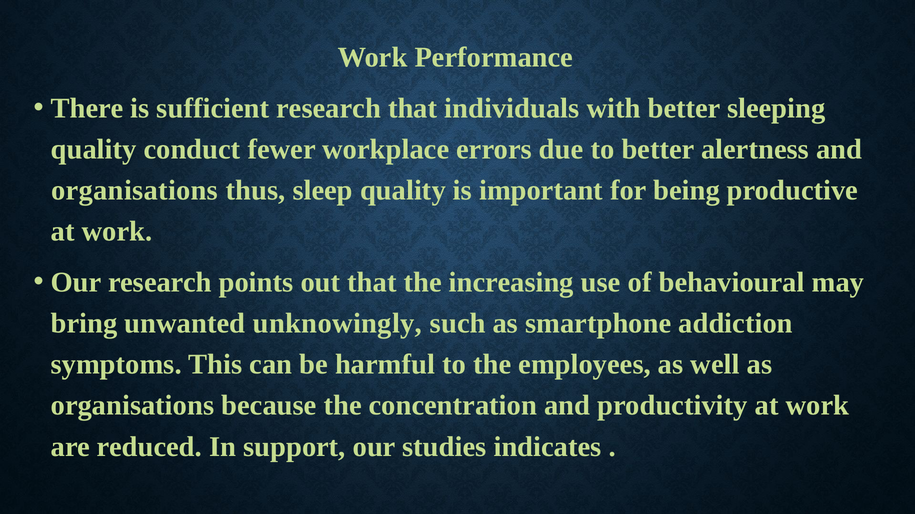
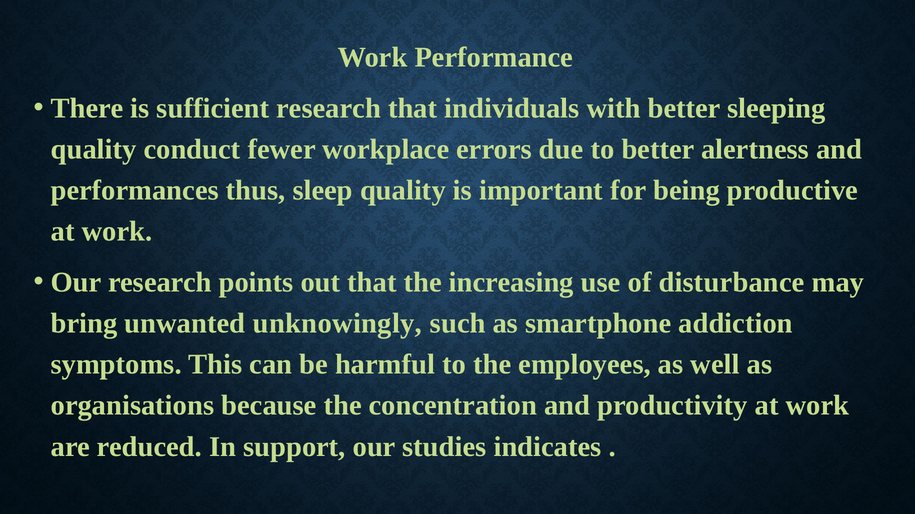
organisations: organisations -> performances (135, 191)
behavioural: behavioural -> disturbance (732, 283)
